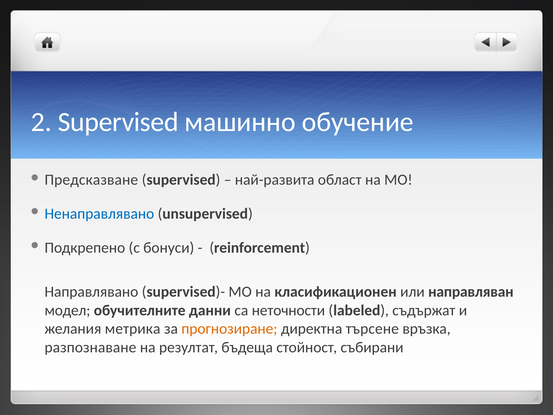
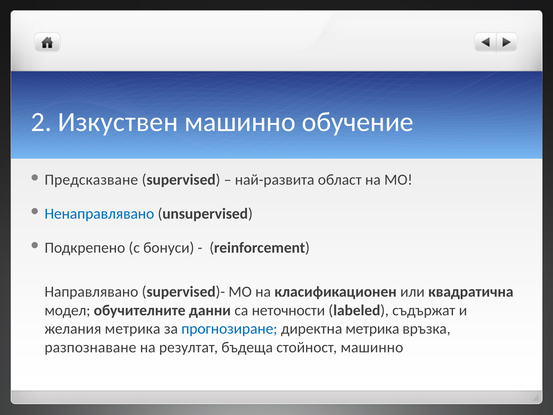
2 Supervised: Supervised -> Изкуствен (118, 122)
направляван: направляван -> квадратична (471, 292)
прогнозиране colour: orange -> blue (229, 329)
директна търсене: търсене -> метрика (372, 329)
стойност събирани: събирани -> машинно (372, 347)
